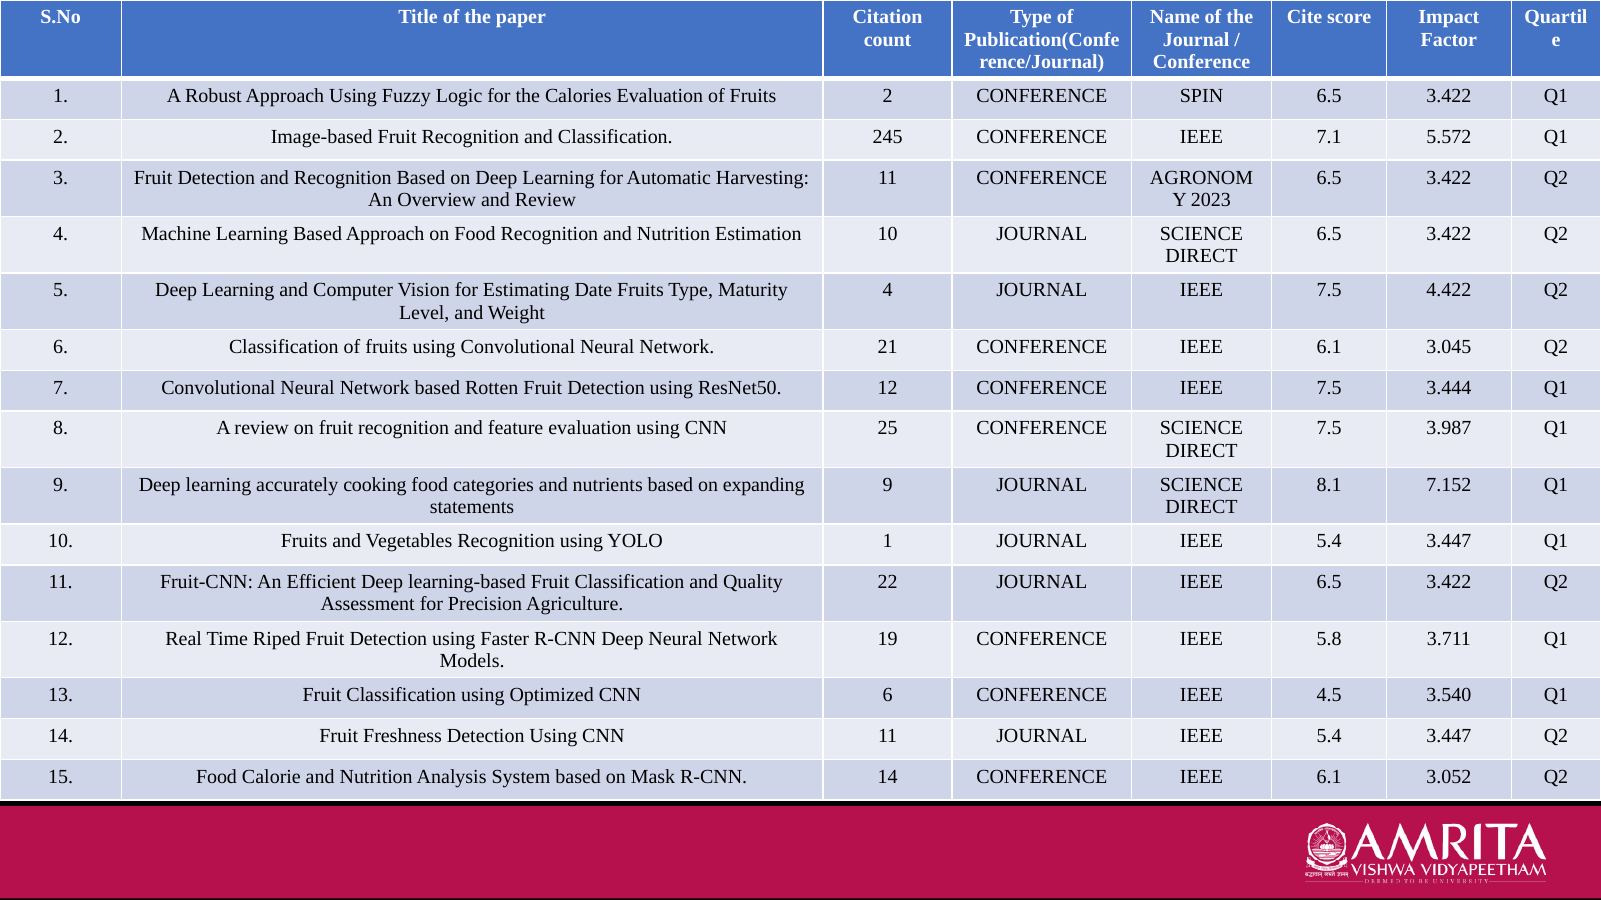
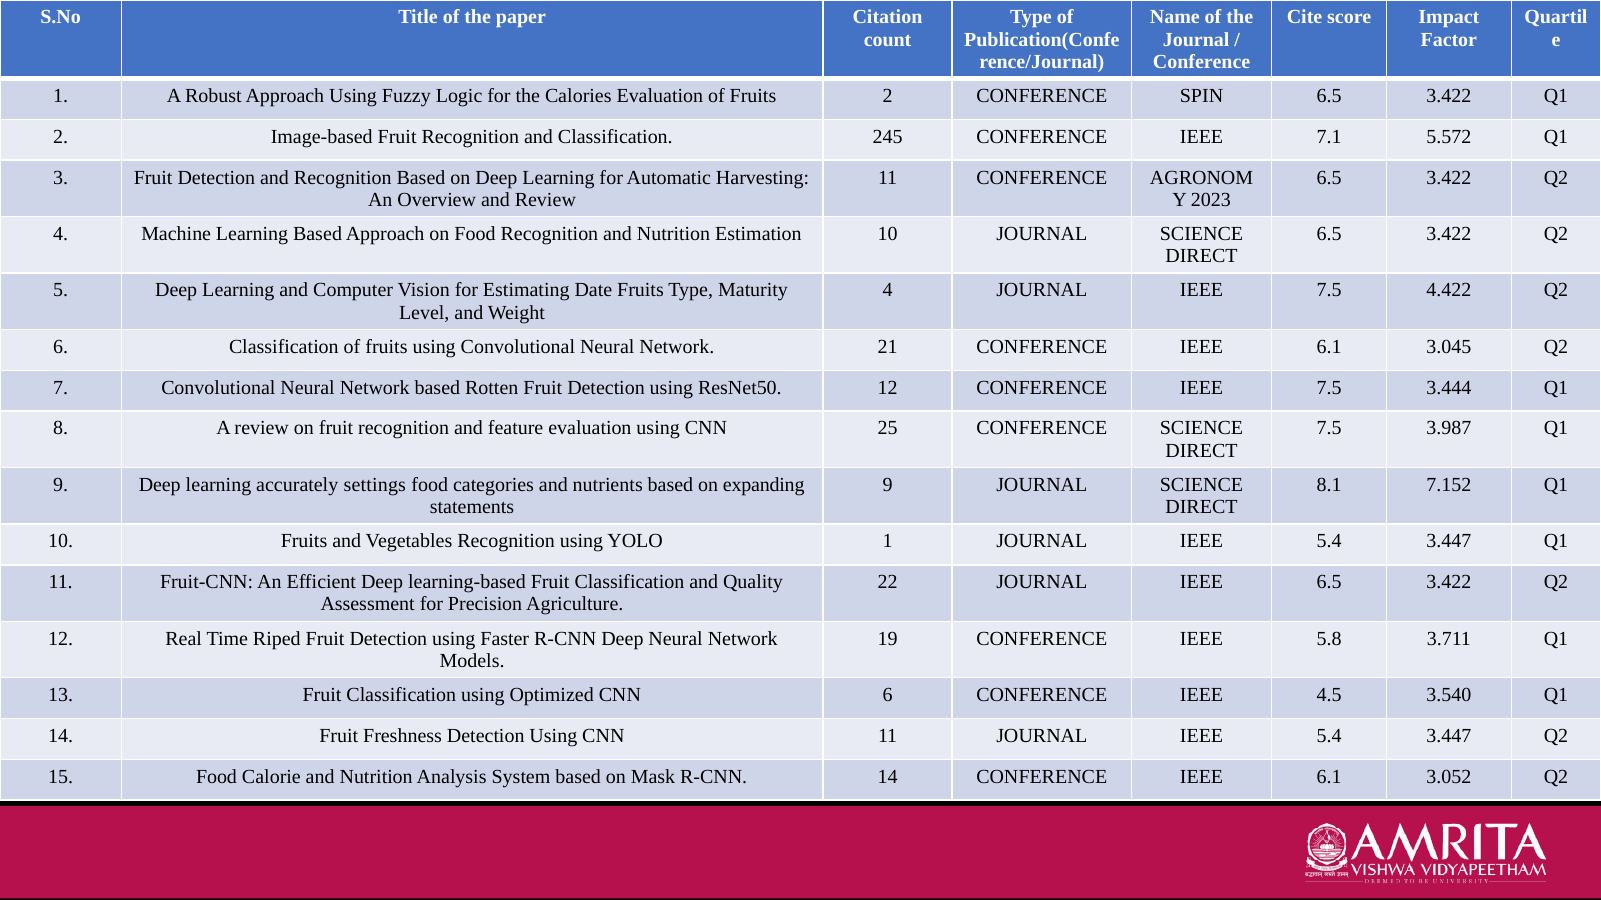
cooking: cooking -> settings (375, 485)
